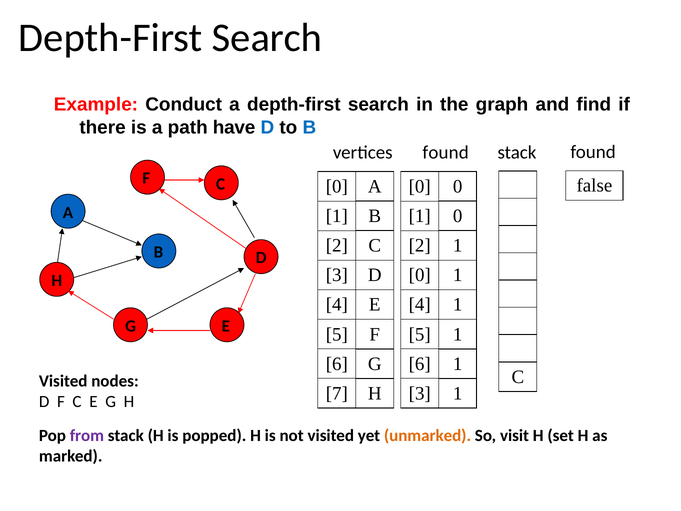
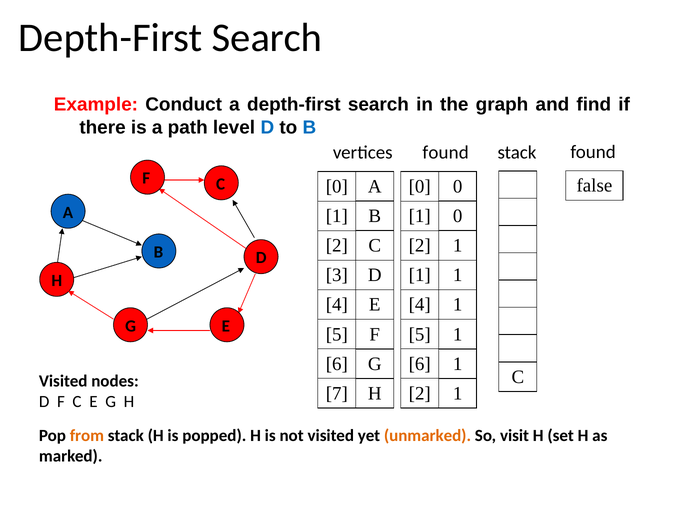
have: have -> level (234, 127)
0: 0 -> 1 (420, 275)
3: 3 -> 2 (420, 393)
from colour: purple -> orange (87, 435)
